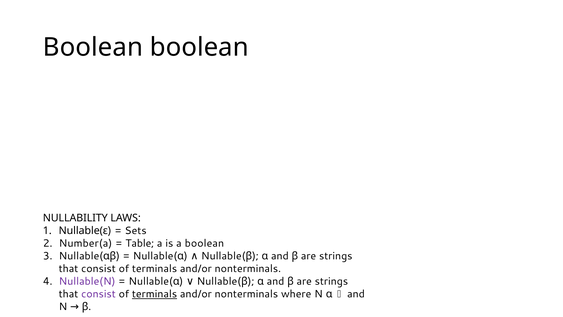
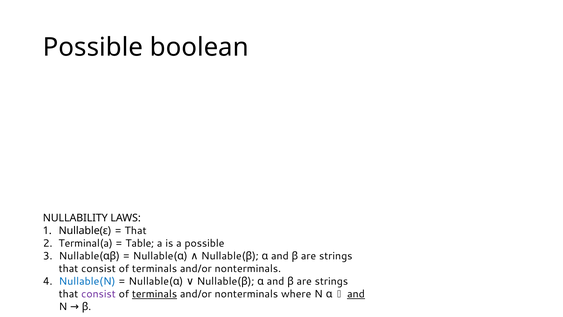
Boolean: Boolean -> Possible (93, 47)
Sets: Sets -> That (136, 230)
Number(a: Number(a -> Terminal(a (86, 243)
a boolean: boolean -> possible (204, 243)
Nullable(N colour: purple -> blue (87, 281)
and underline: none -> present (356, 294)
